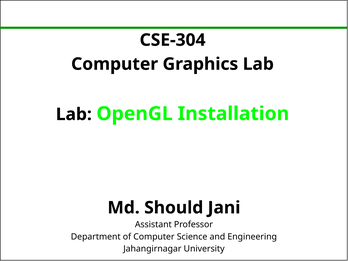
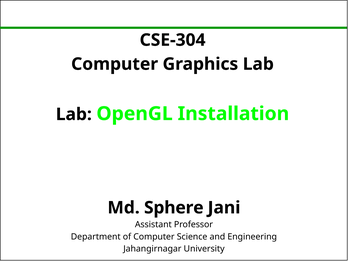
Should: Should -> Sphere (174, 208)
